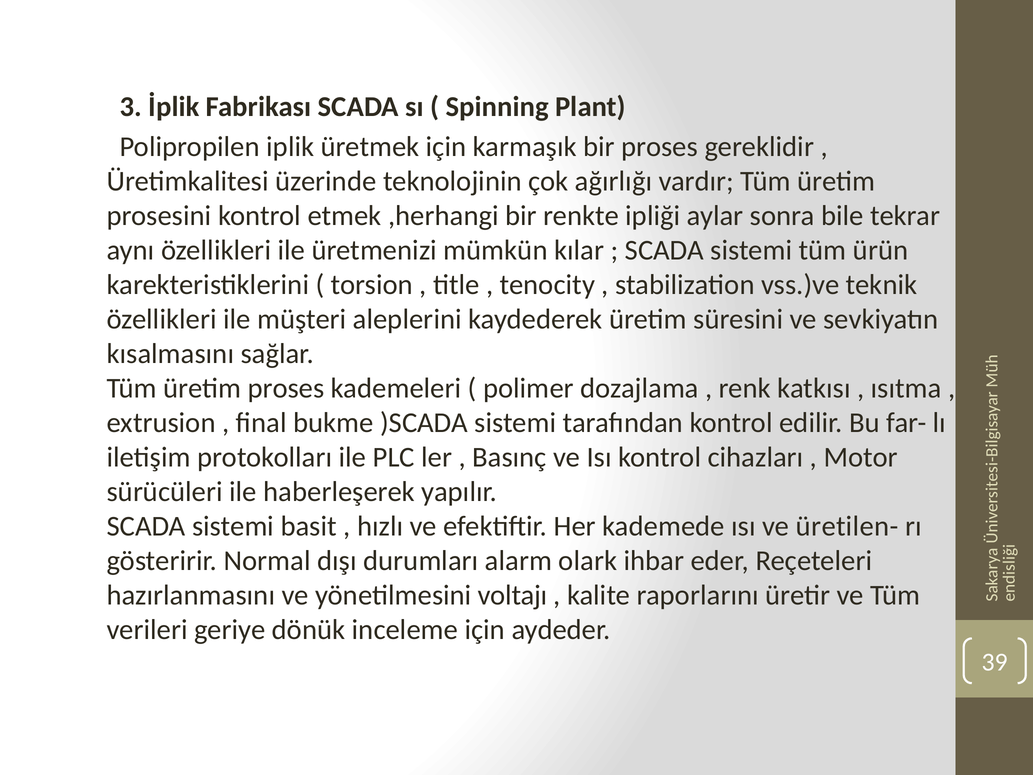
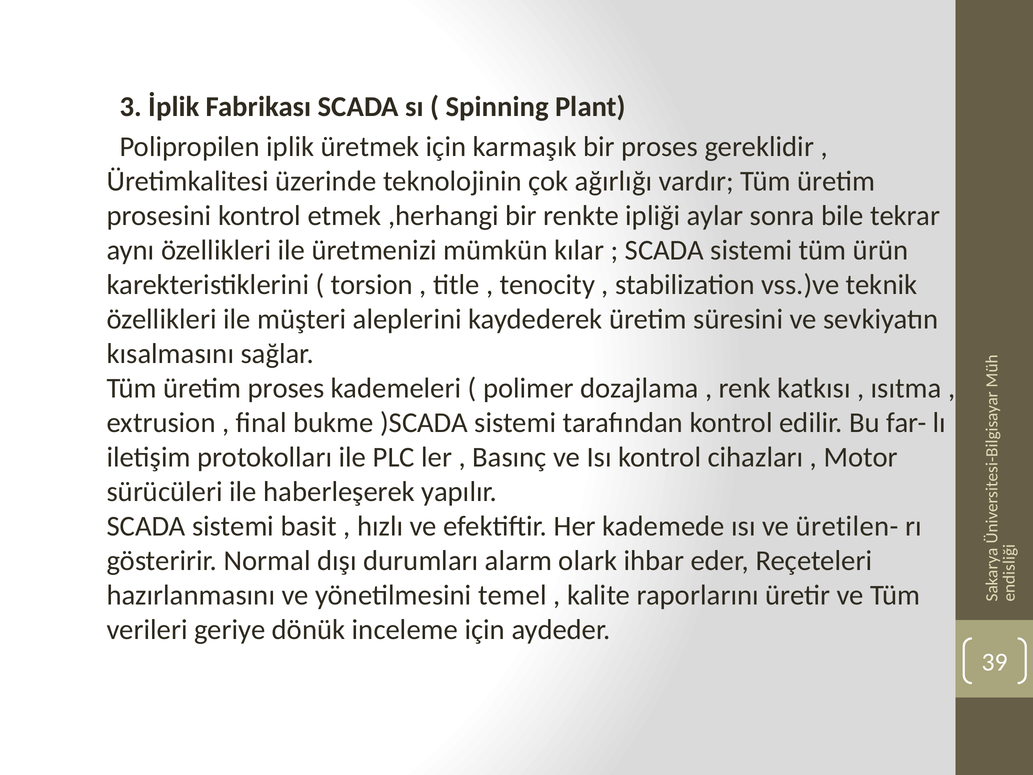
voltajı: voltajı -> temel (512, 595)
